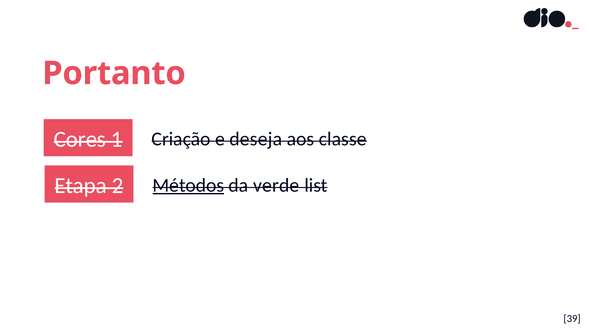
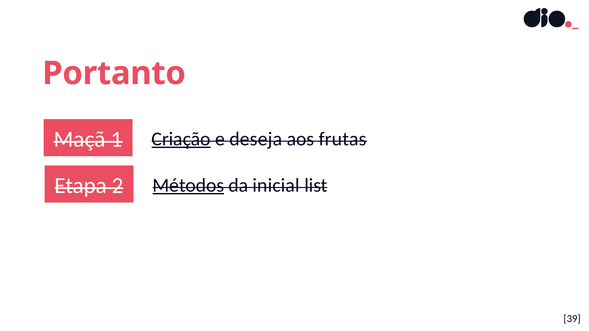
Cores: Cores -> Maçã (80, 139)
Criação underline: none -> present (181, 139)
classe: classe -> frutas (343, 139)
verde: verde -> inicial (276, 185)
